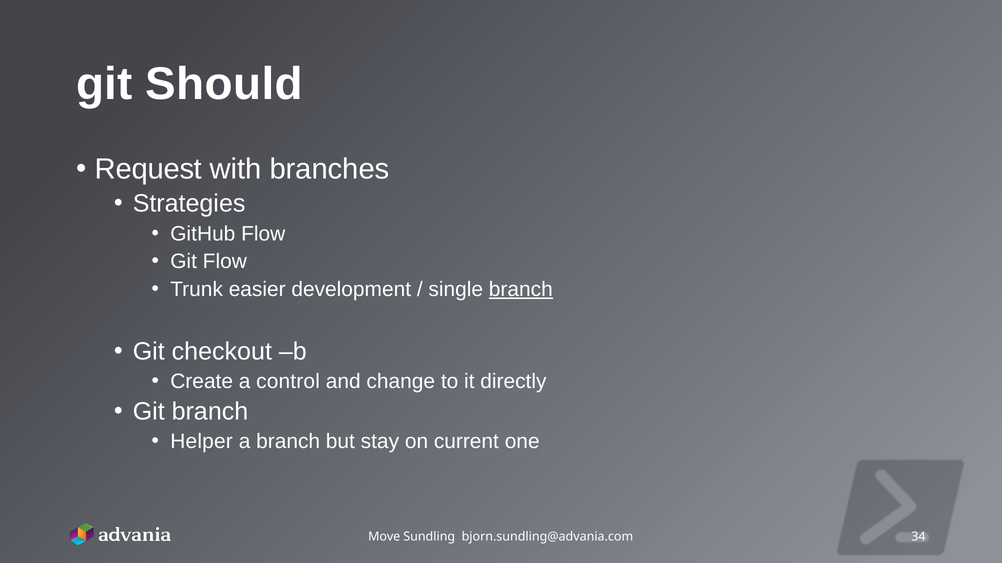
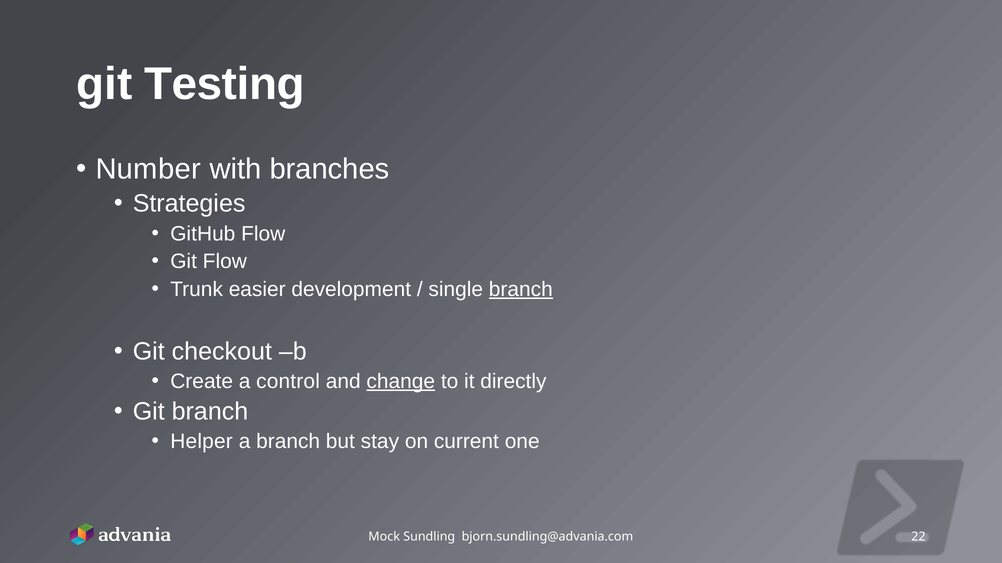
Should: Should -> Testing (224, 84)
Request: Request -> Number (148, 169)
change underline: none -> present (401, 382)
Move: Move -> Mock (384, 537)
34: 34 -> 22 (918, 537)
